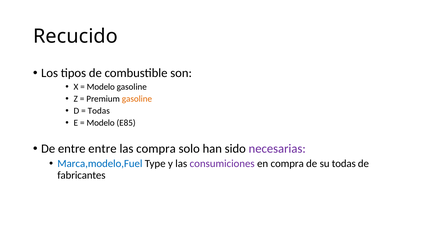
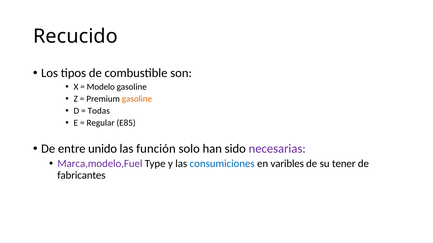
Modelo: Modelo -> Regular (101, 123)
entre entre: entre -> unido (103, 149)
las compra: compra -> función (156, 149)
Marca,modelo,Fuel colour: blue -> purple (100, 164)
consumiciones colour: purple -> blue (222, 164)
en compra: compra -> varibles (287, 164)
su todas: todas -> tener (344, 164)
